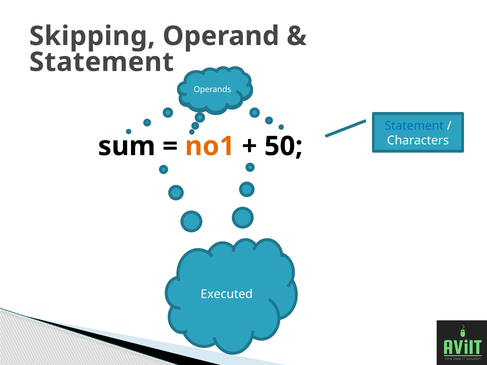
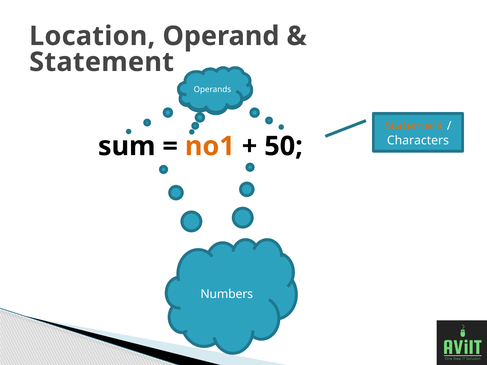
Skipping: Skipping -> Location (92, 36)
Statement colour: blue -> orange (414, 126)
Executed: Executed -> Numbers (227, 294)
